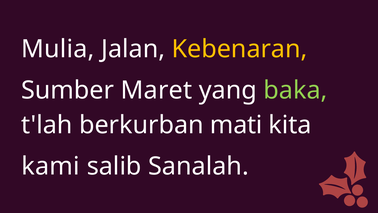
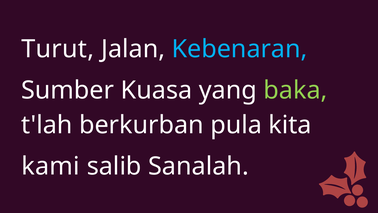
Mulia: Mulia -> Turut (58, 49)
Kebenaran colour: yellow -> light blue (239, 49)
Maret: Maret -> Kuasa (156, 90)
mati: mati -> pula (236, 125)
